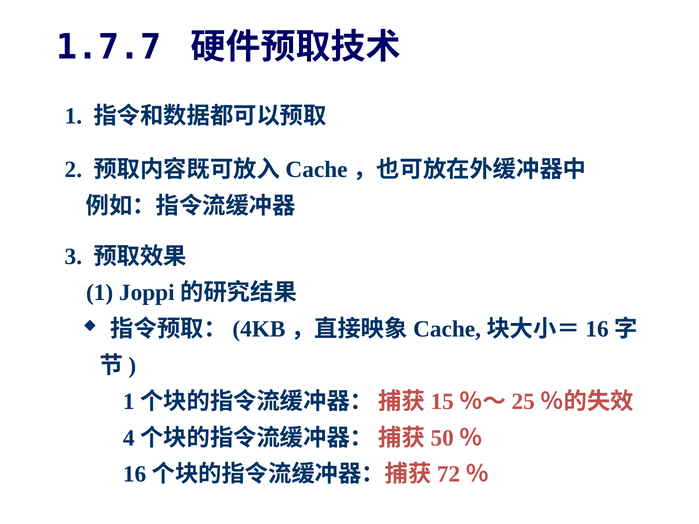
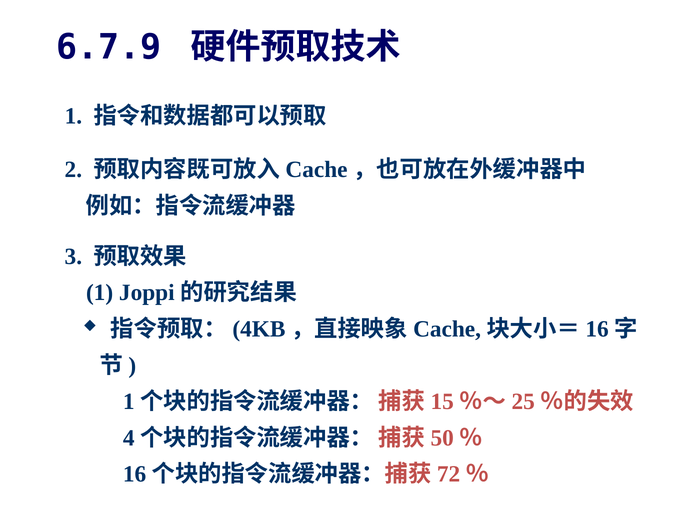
1.7.7: 1.7.7 -> 6.7.9 (109, 47)
